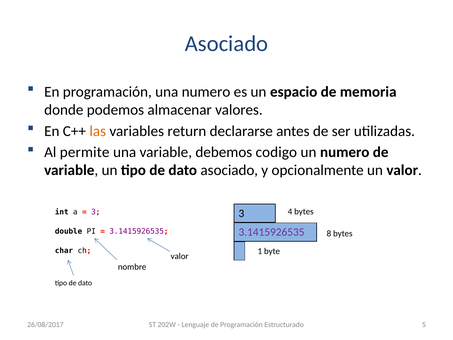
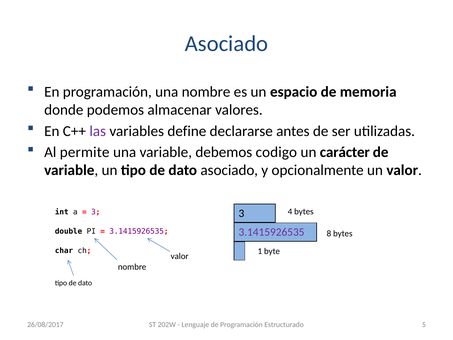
una numero: numero -> nombre (206, 92)
las colour: orange -> purple (98, 131)
return: return -> define (187, 131)
un numero: numero -> carácter (345, 152)
